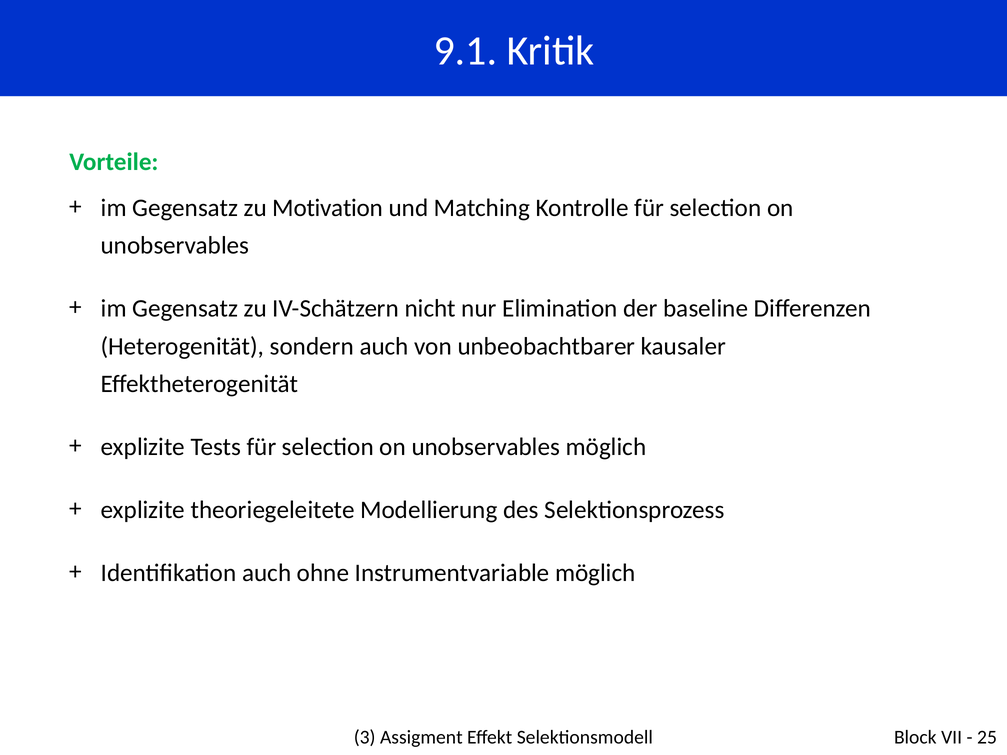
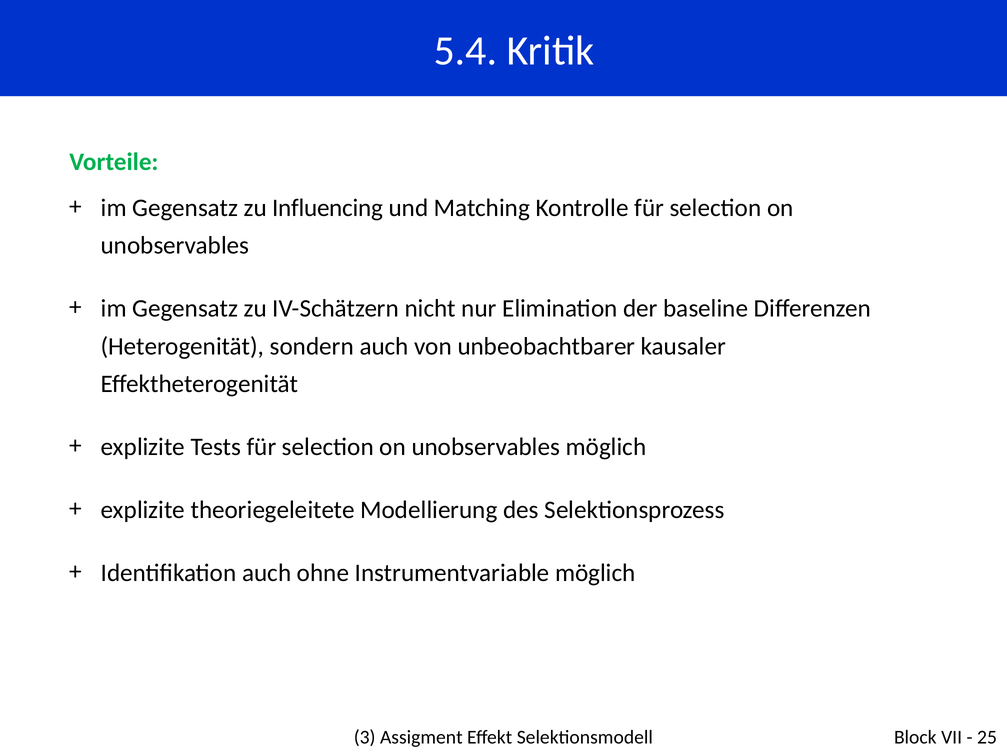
9.1: 9.1 -> 5.4 (465, 51)
Motivation: Motivation -> Influencing (328, 208)
